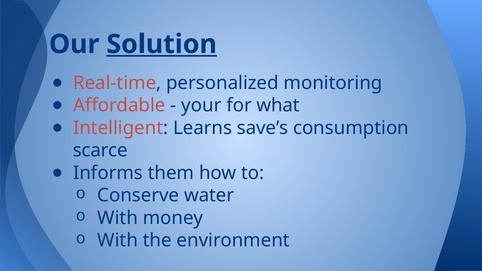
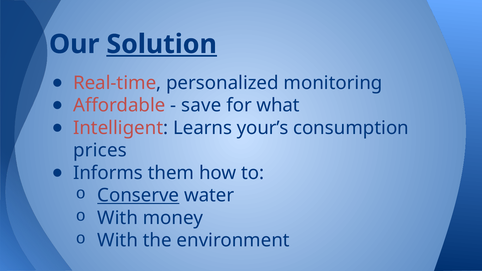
your: your -> save (201, 105)
save’s: save’s -> your’s (263, 128)
scarce: scarce -> prices (100, 150)
Conserve underline: none -> present (138, 195)
